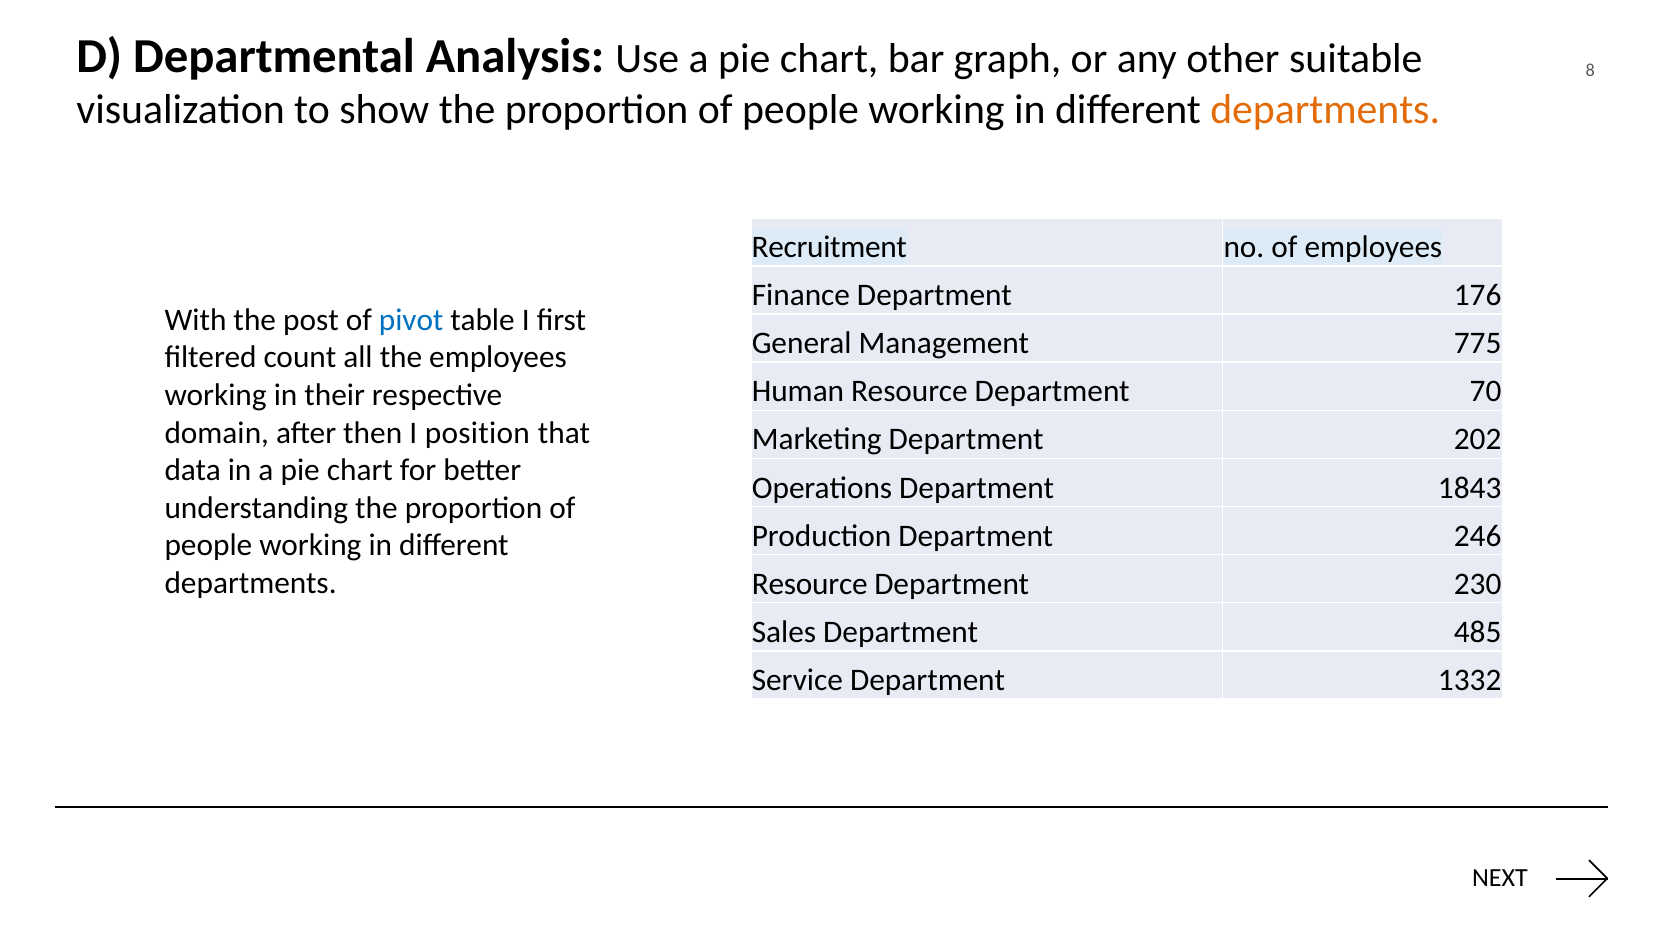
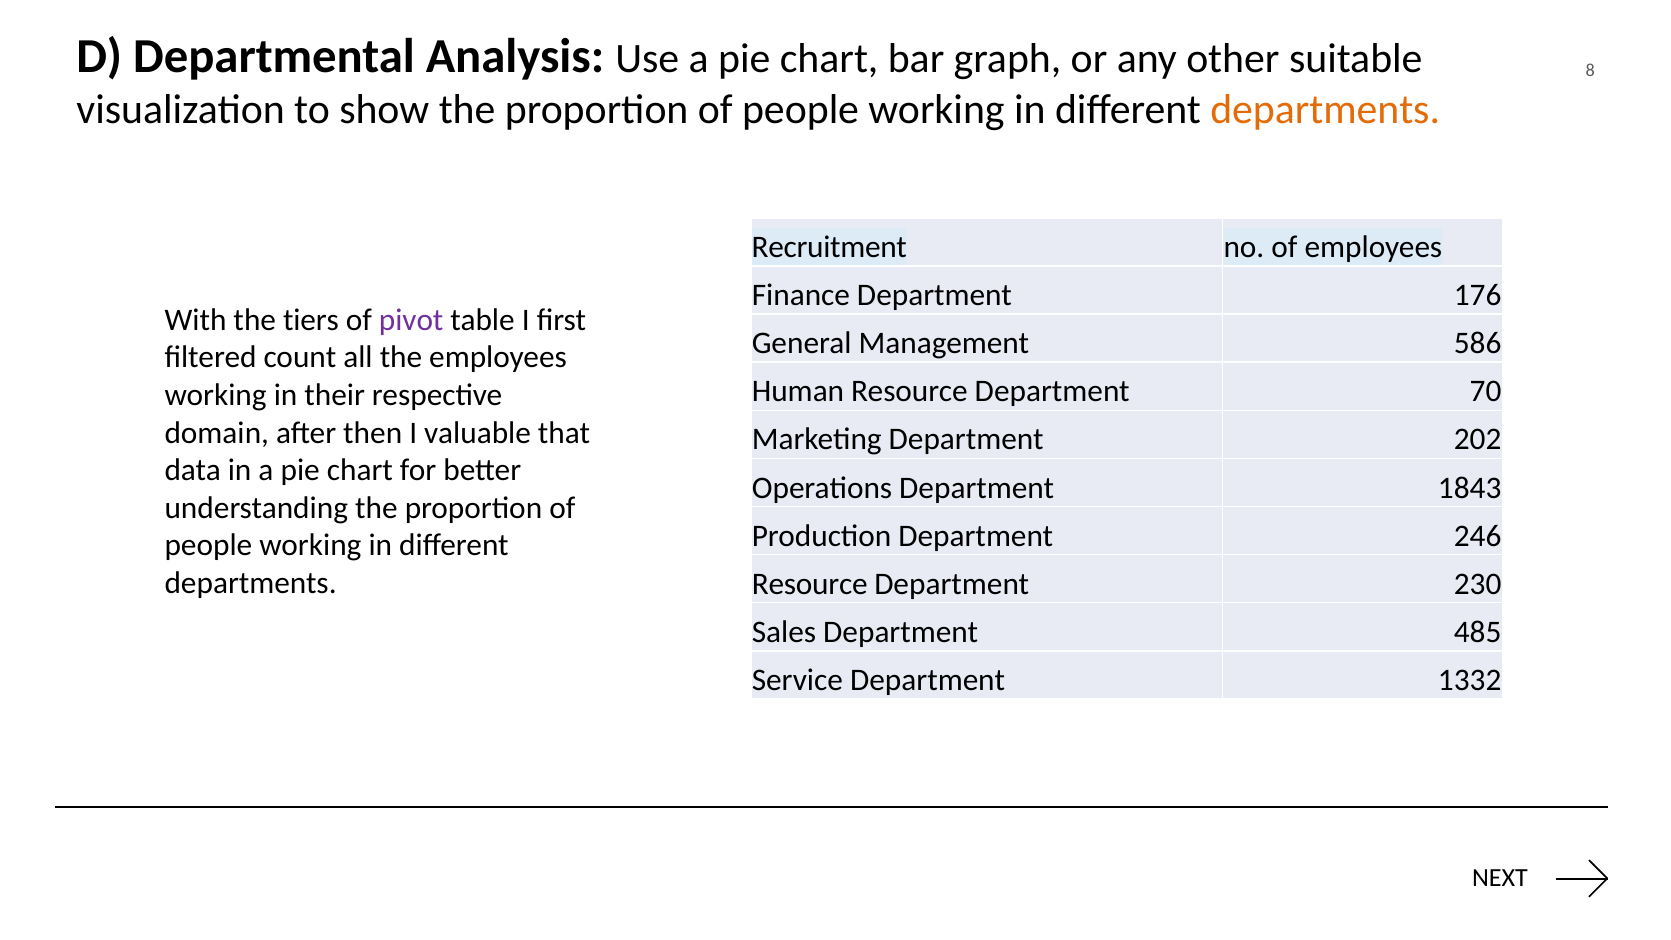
post: post -> tiers (311, 320)
pivot colour: blue -> purple (411, 320)
775: 775 -> 586 (1478, 343)
position: position -> valuable (478, 433)
